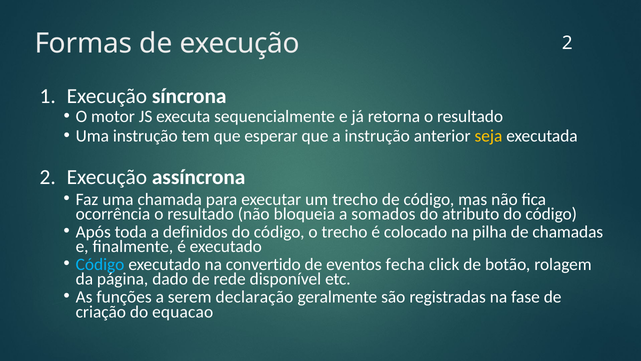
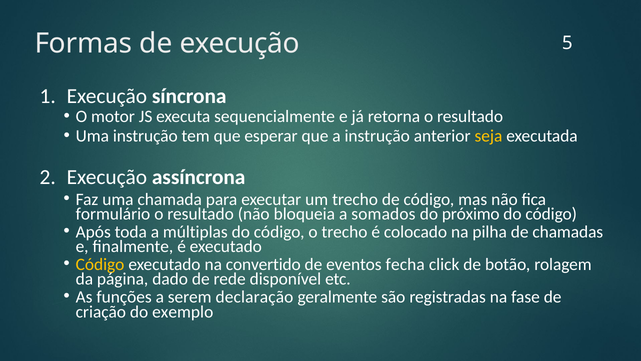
execução 2: 2 -> 5 (567, 43)
ocorrência: ocorrência -> formulário (113, 214)
atributo: atributo -> próximo (471, 214)
definidos: definidos -> múltiplas (195, 232)
Código colour: light blue -> yellow (100, 264)
equacao: equacao -> exemplo (183, 311)
